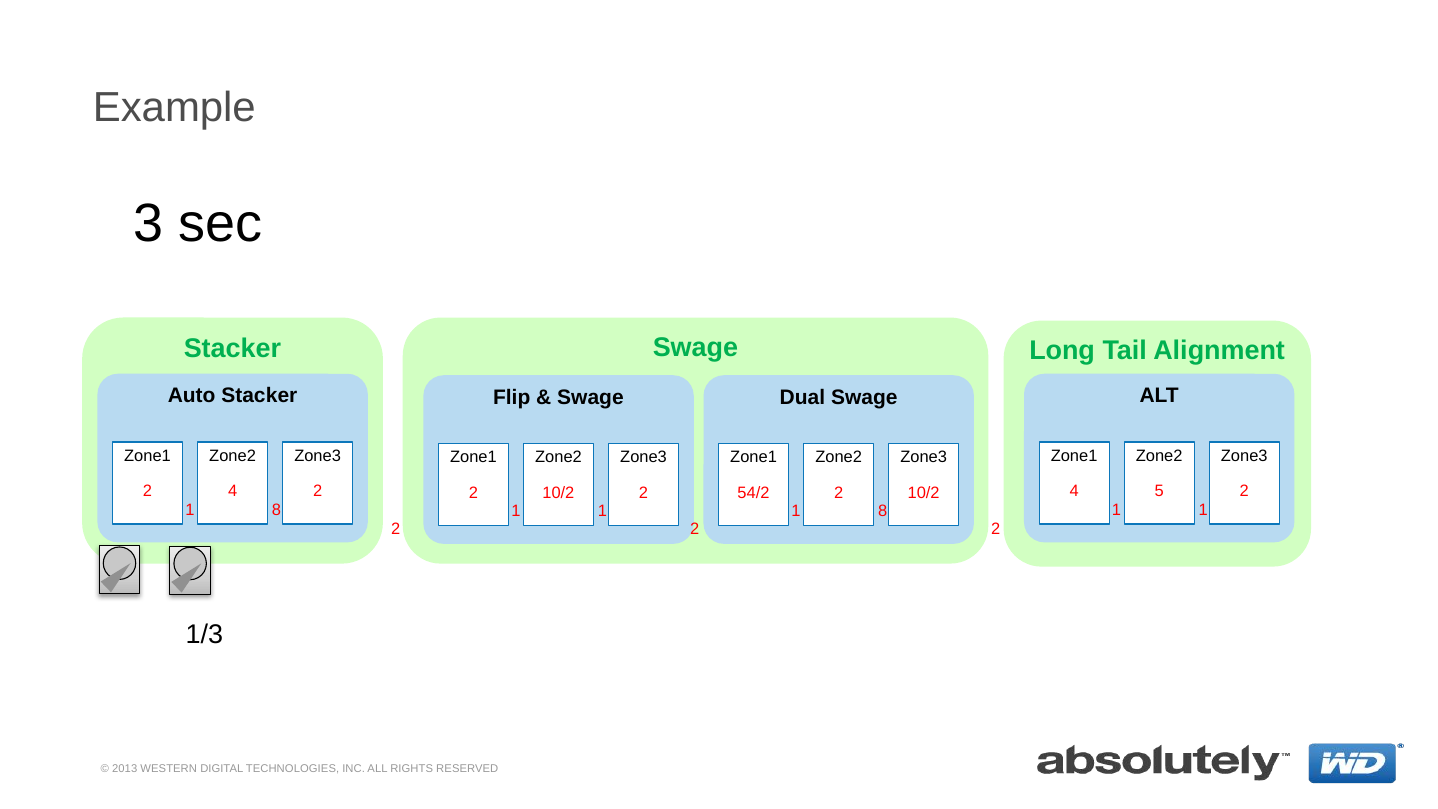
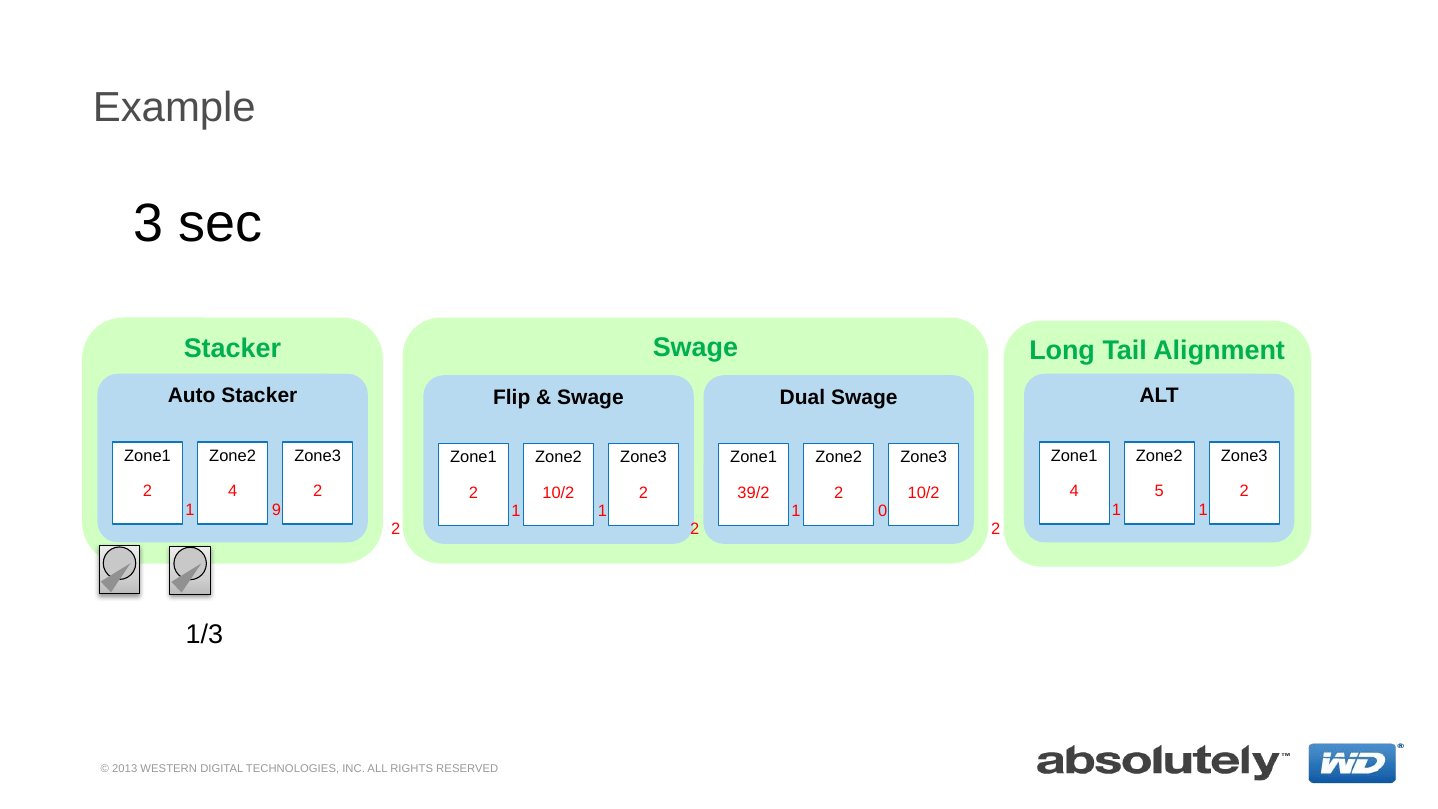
54/2: 54/2 -> 39/2 (753, 493)
8: 8 -> 9 (277, 510)
8: 8 -> 0 (883, 511)
